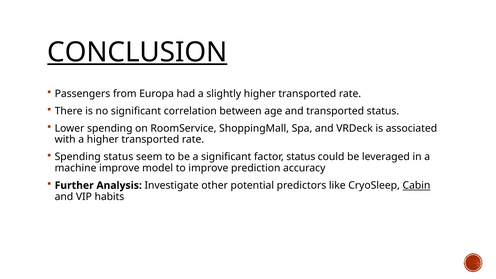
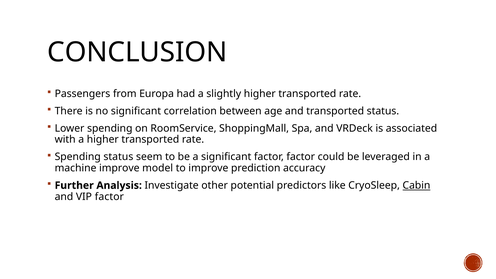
CONCLUSION underline: present -> none (137, 52)
factor status: status -> factor (301, 157)
VIP habits: habits -> factor (109, 197)
